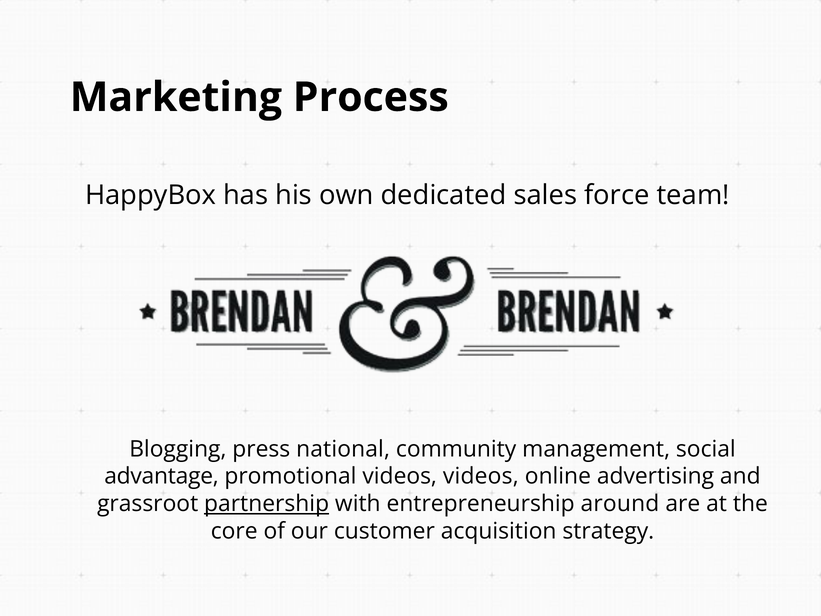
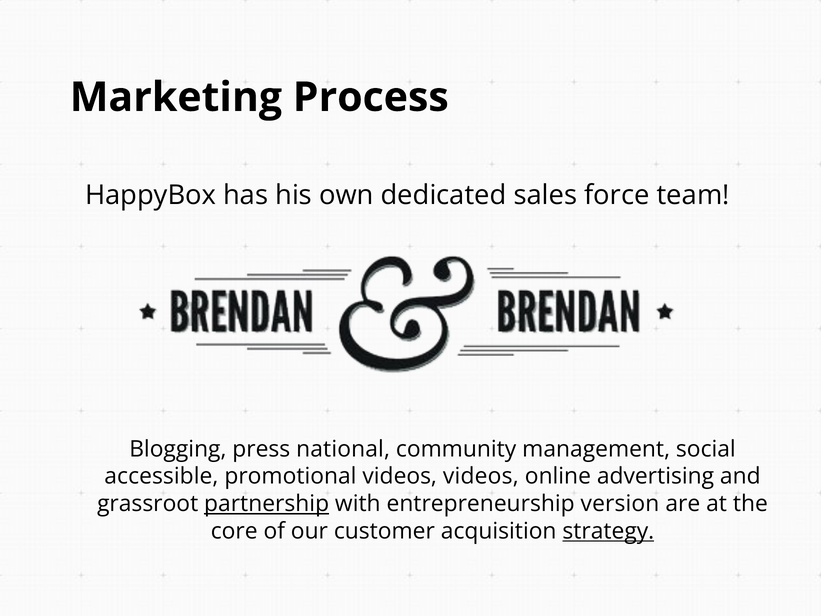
advantage: advantage -> accessible (161, 476)
around: around -> version (620, 504)
strategy underline: none -> present (608, 531)
